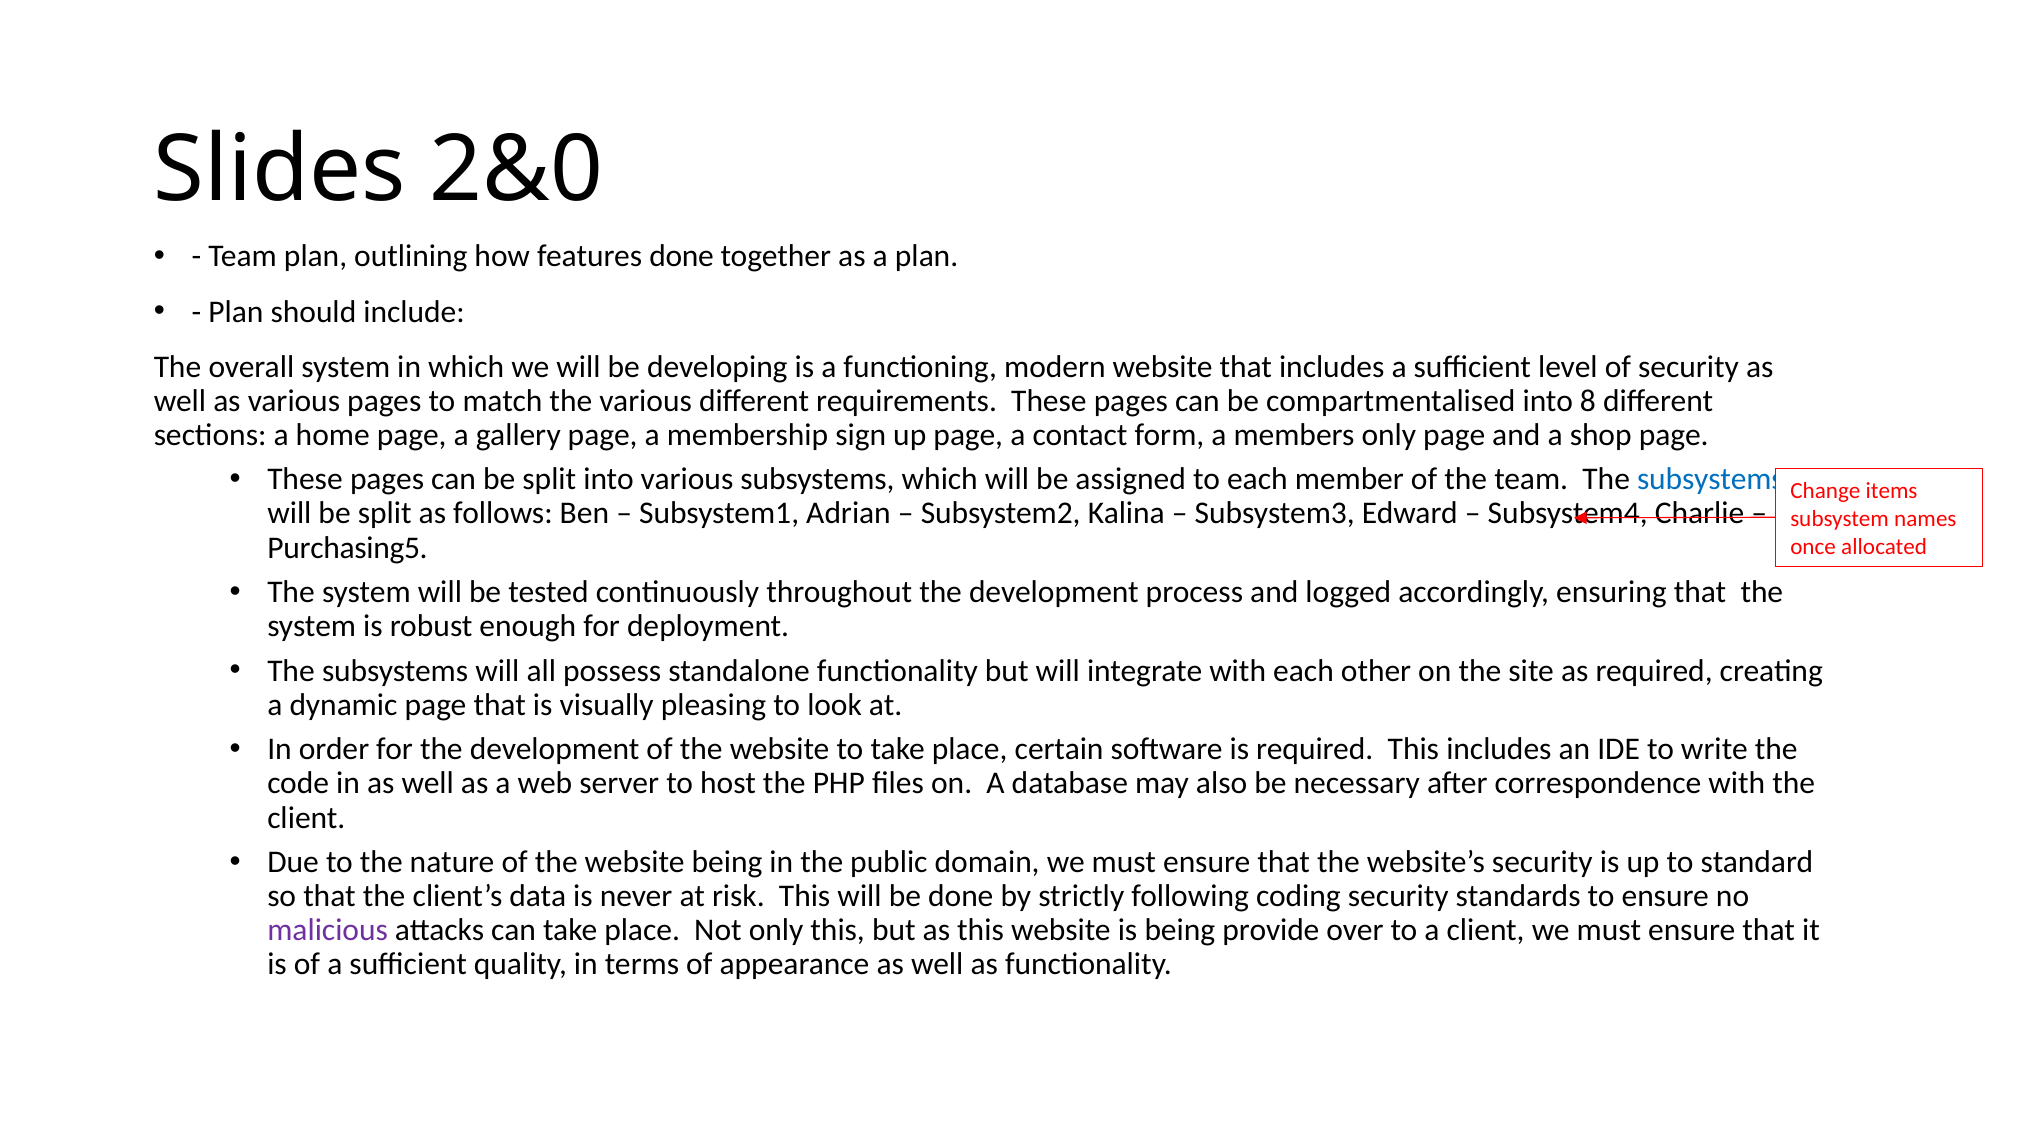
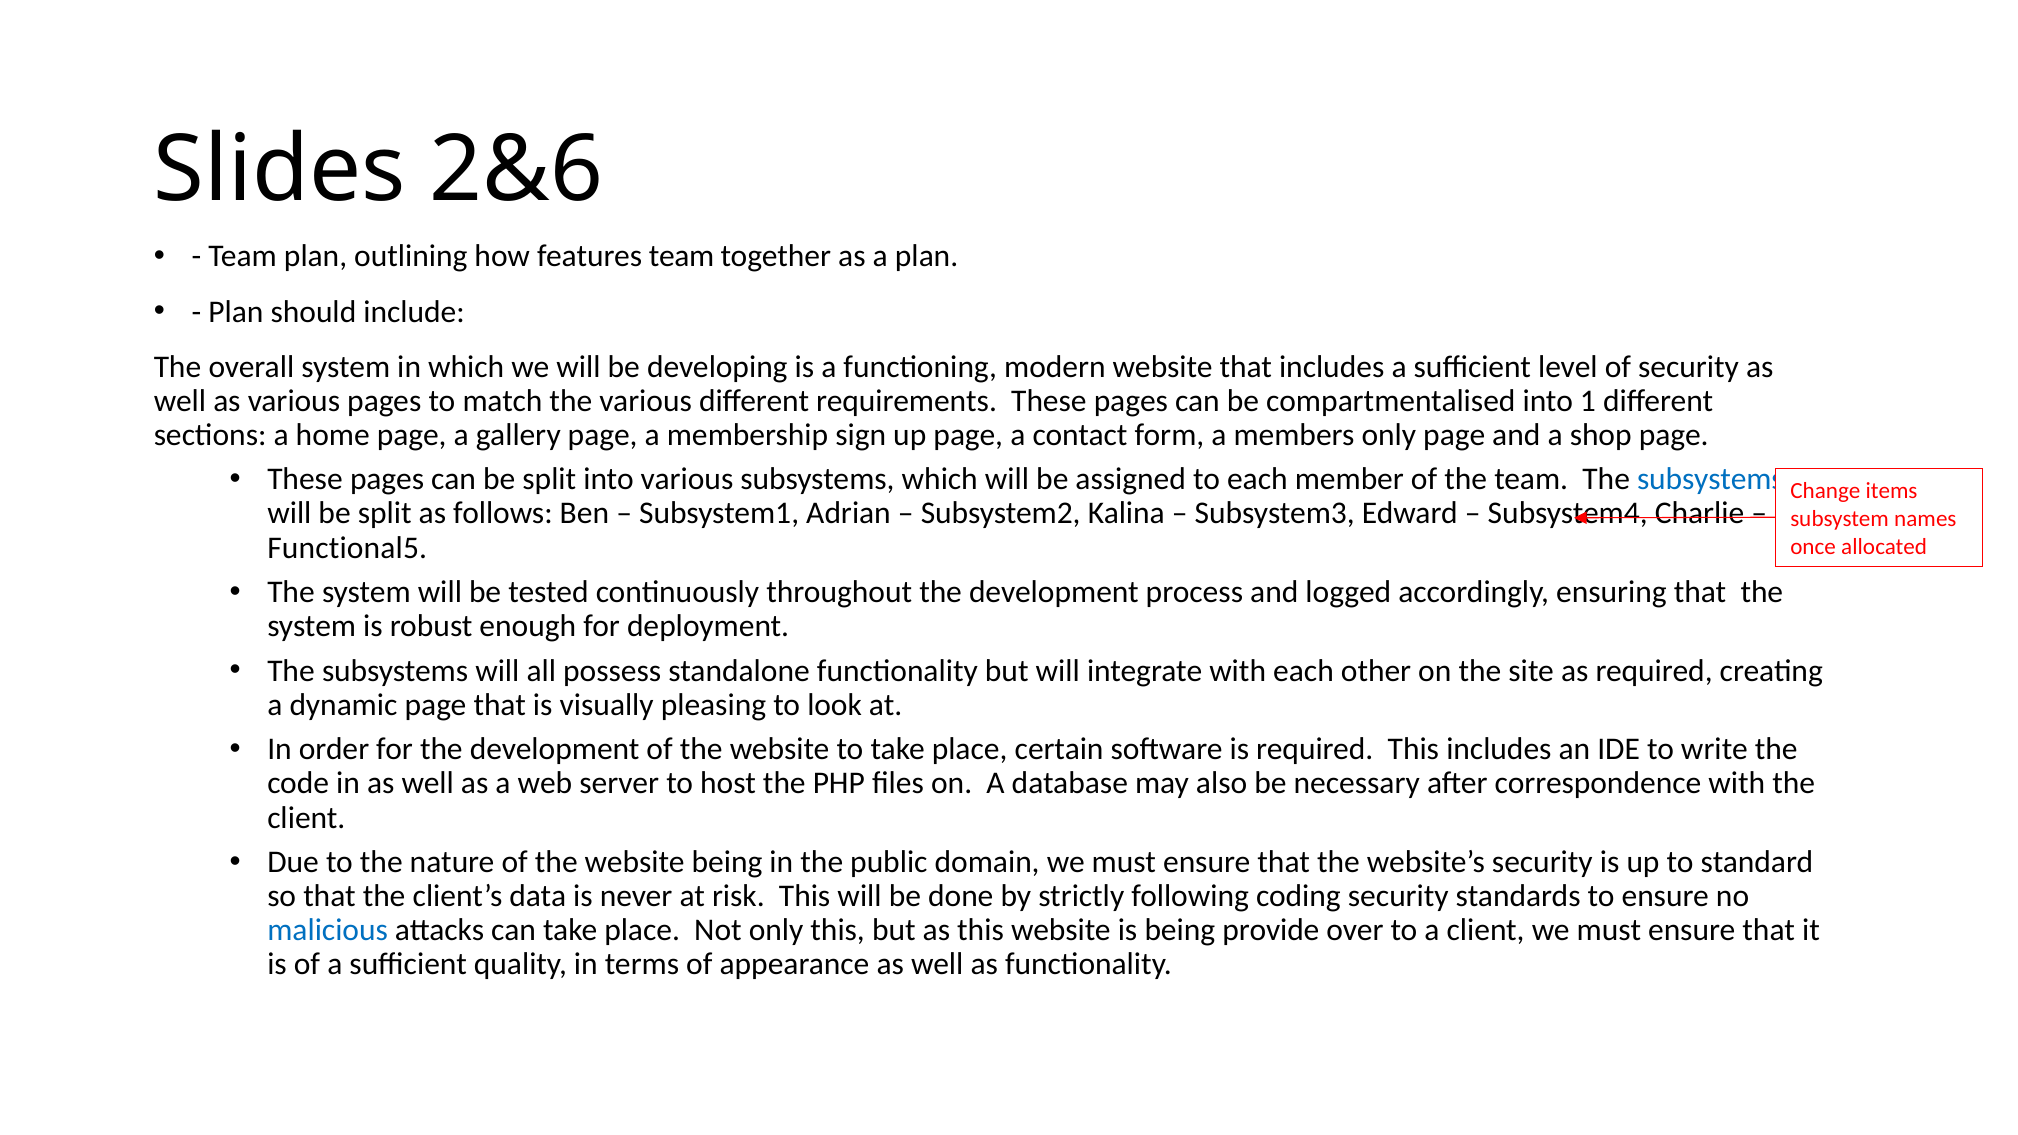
2&0: 2&0 -> 2&6 (516, 170)
features done: done -> team (682, 257)
8: 8 -> 1 (1588, 401)
Purchasing5: Purchasing5 -> Functional5 (347, 548)
malicious colour: purple -> blue (328, 930)
